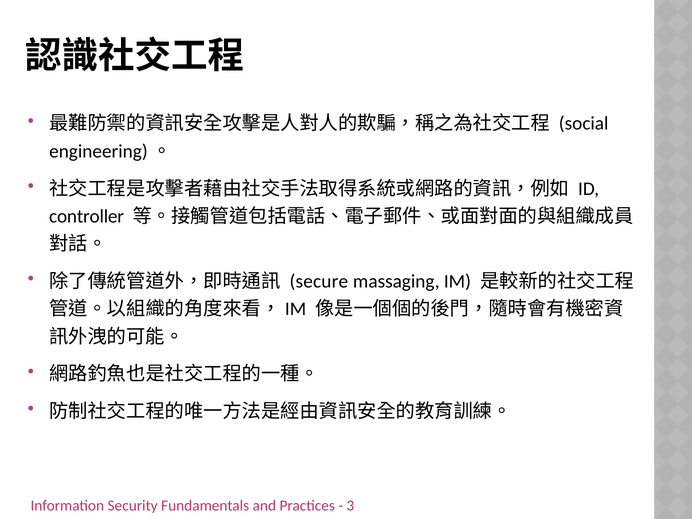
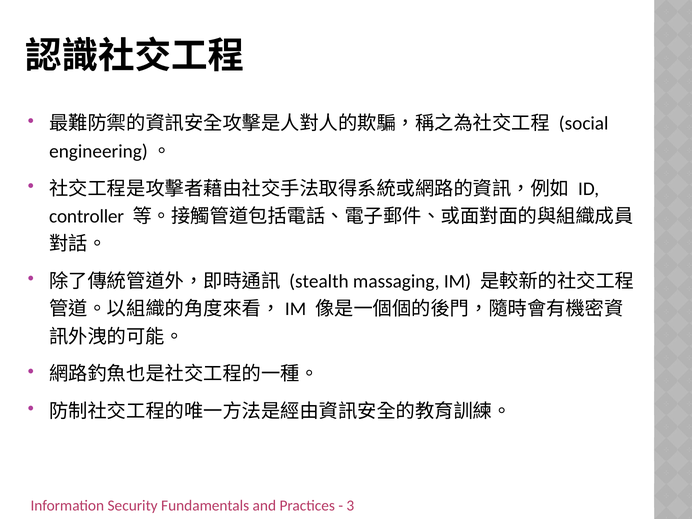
secure: secure -> stealth (319, 281)
